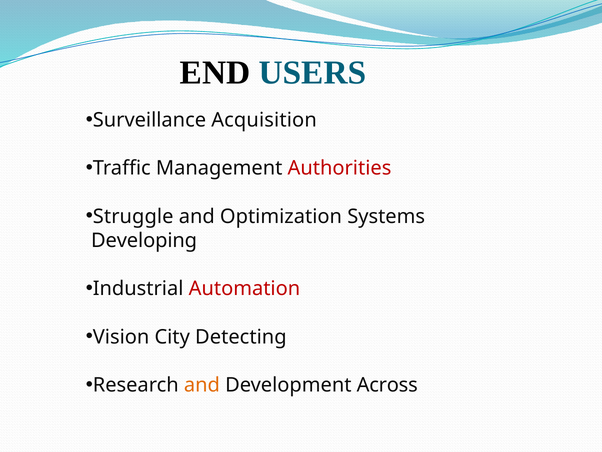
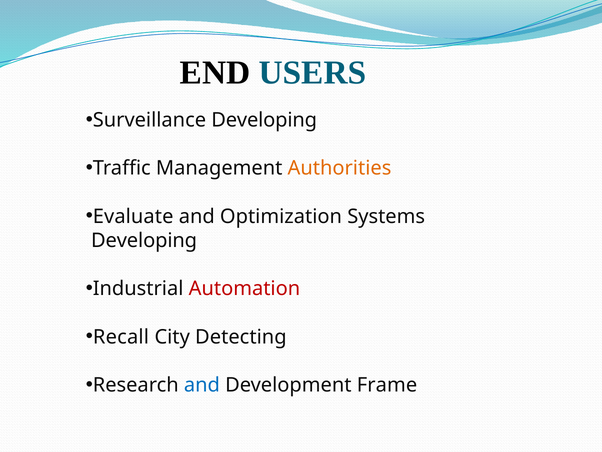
Surveillance Acquisition: Acquisition -> Developing (264, 120)
Authorities colour: red -> orange (339, 168)
Struggle: Struggle -> Evaluate (133, 216)
Vision: Vision -> Recall (121, 337)
and colour: orange -> blue (202, 385)
Across: Across -> Frame (387, 385)
